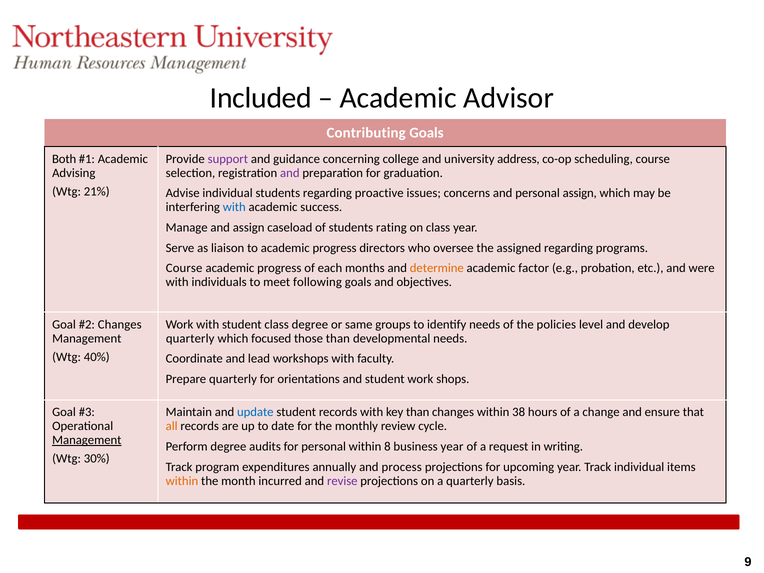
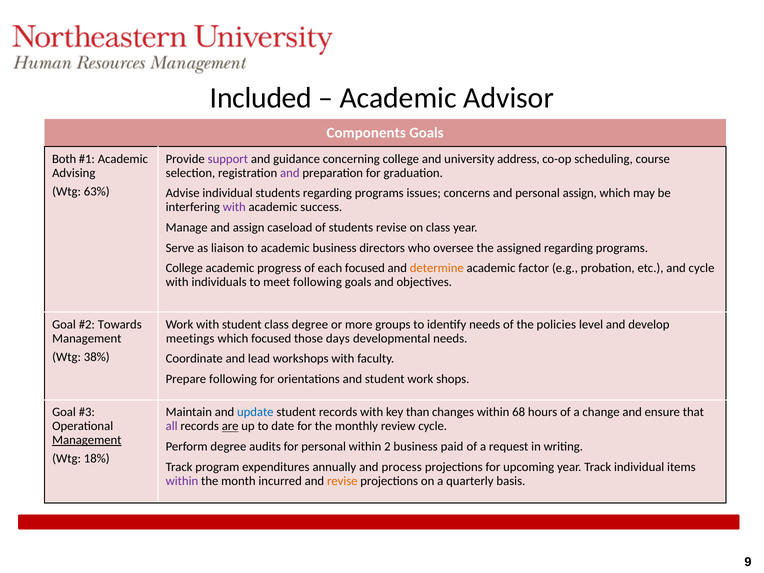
Contributing: Contributing -> Components (366, 133)
21%: 21% -> 63% (97, 191)
students regarding proactive: proactive -> programs (379, 193)
with colour: blue -> purple (234, 207)
students rating: rating -> revise (391, 228)
to academic progress: progress -> business (335, 248)
Course: Course -> College (184, 268)
each months: months -> focused (365, 268)
and were: were -> cycle (702, 268)
Changes: Changes -> Towards (120, 324)
same: same -> more (359, 324)
quarterly: quarterly -> meetings (190, 338)
those than: than -> days (338, 338)
40%: 40% -> 38% (97, 357)
Prepare quarterly: quarterly -> following (233, 379)
38: 38 -> 68 (519, 412)
all colour: orange -> purple (172, 426)
are underline: none -> present (230, 426)
8: 8 -> 2 (387, 447)
business year: year -> paid (452, 447)
30%: 30% -> 18% (97, 459)
within colour: orange -> purple (182, 481)
revise colour: purple -> orange (342, 481)
